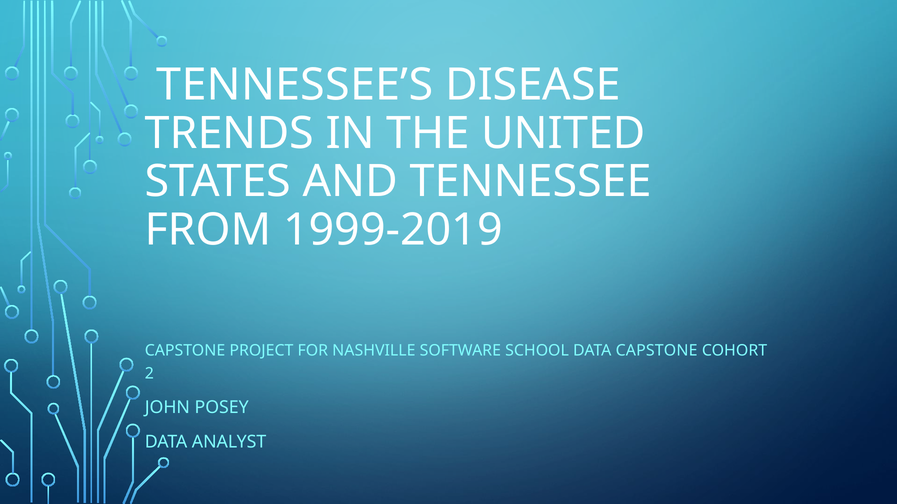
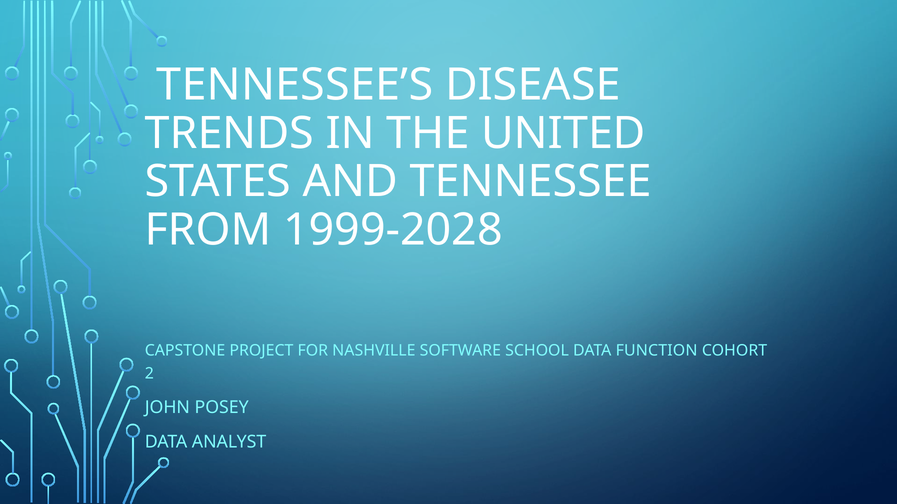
1999-2019: 1999-2019 -> 1999-2028 (393, 230)
DATA CAPSTONE: CAPSTONE -> FUNCTION (657, 351)
